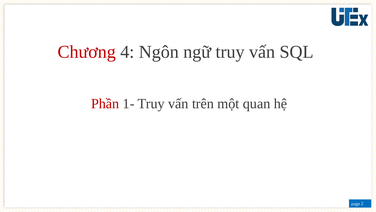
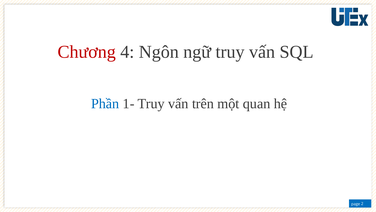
Phần colour: red -> blue (105, 103)
